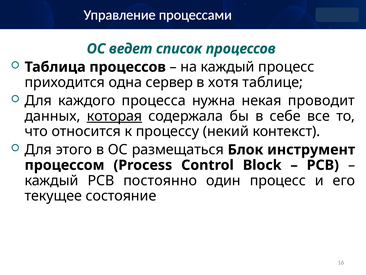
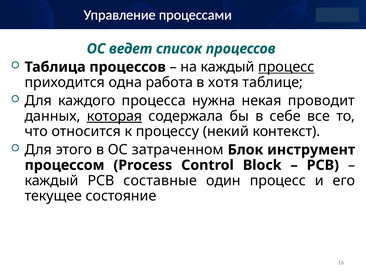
процесс underline: none -> present (286, 67)
сервер: сервер -> работа (169, 82)
размещаться: размещаться -> затраченном (178, 149)
постоянно: постоянно -> составные (160, 180)
